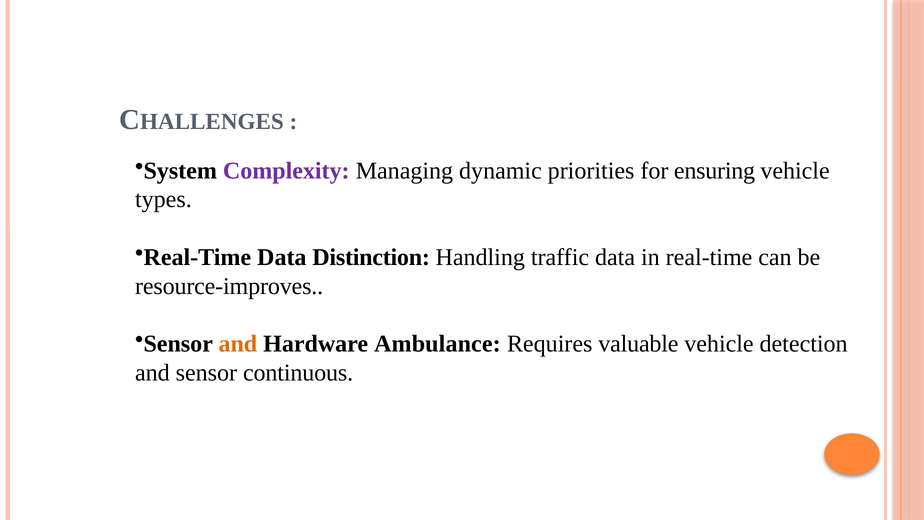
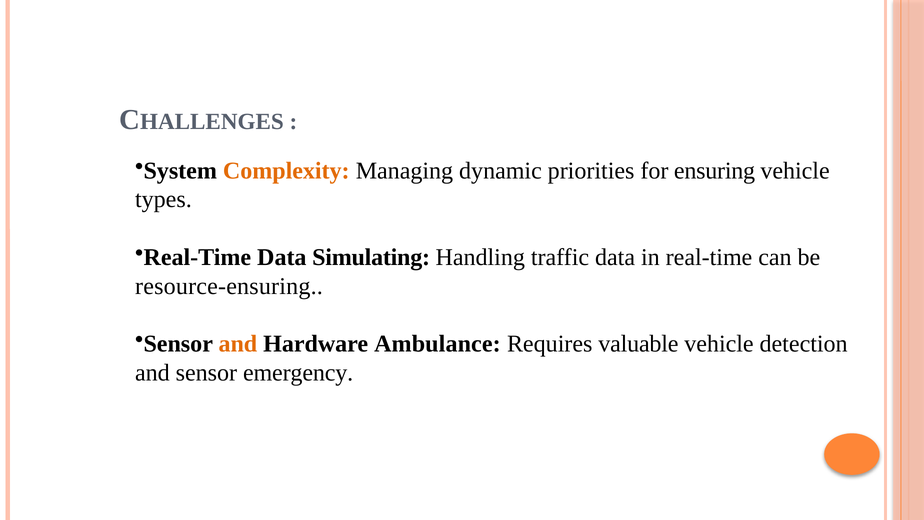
Complexity colour: purple -> orange (286, 170)
Distinction: Distinction -> Simulating (371, 257)
resource-improves: resource-improves -> resource-ensuring (229, 286)
continuous: continuous -> emergency (298, 373)
